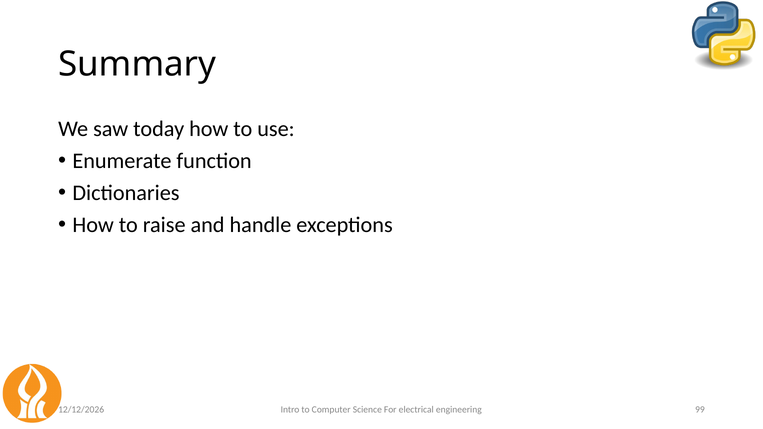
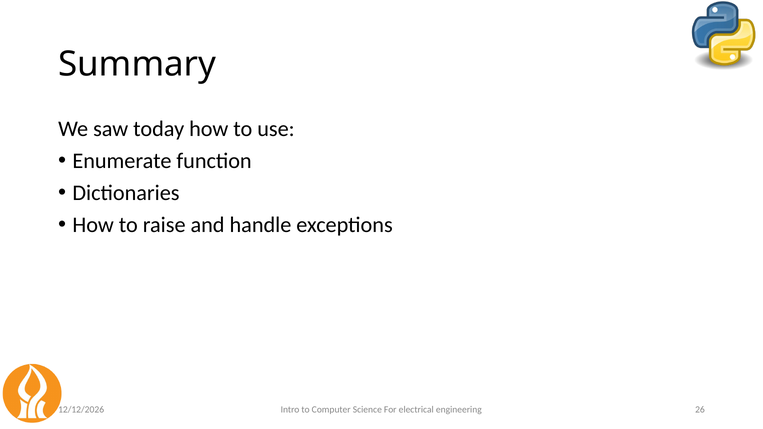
99: 99 -> 26 (700, 410)
